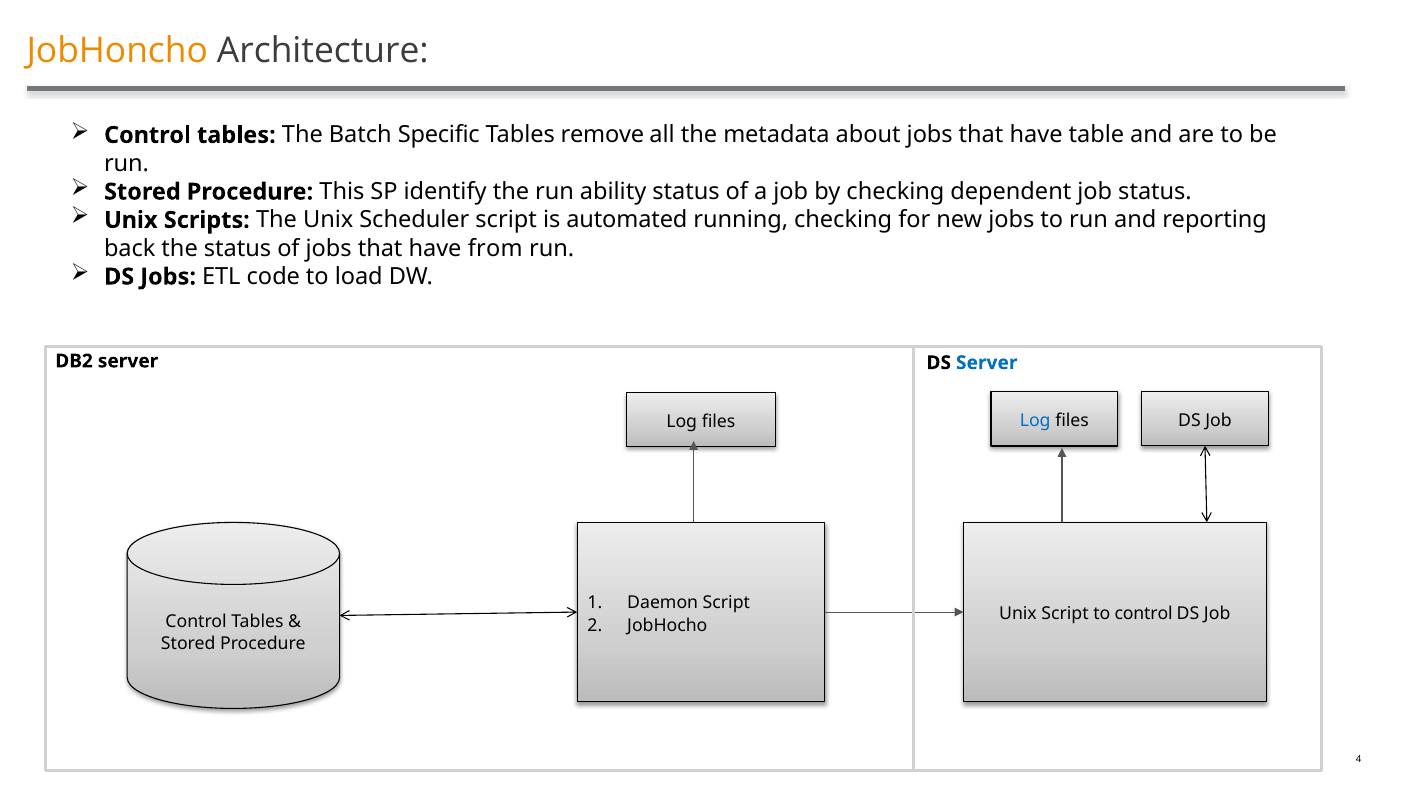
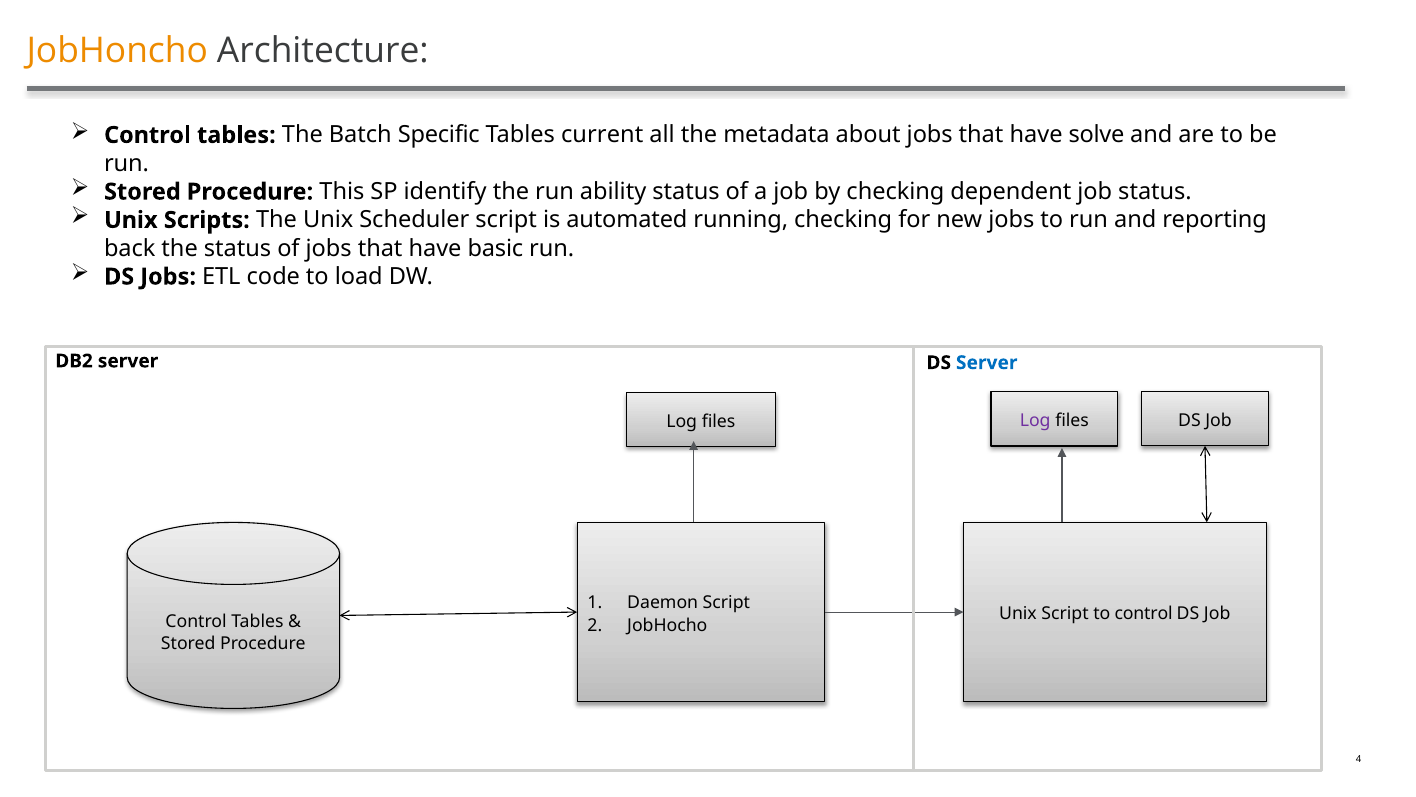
remove: remove -> current (602, 135)
table: table -> solve (1097, 135)
from: from -> basic (495, 248)
Log colour: blue -> purple (1035, 421)
